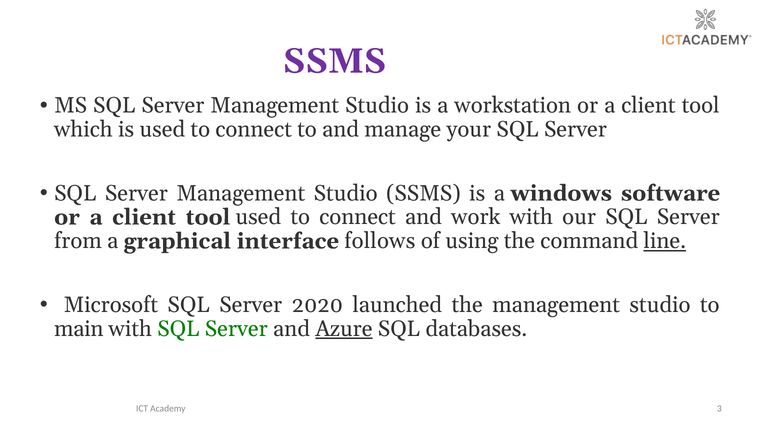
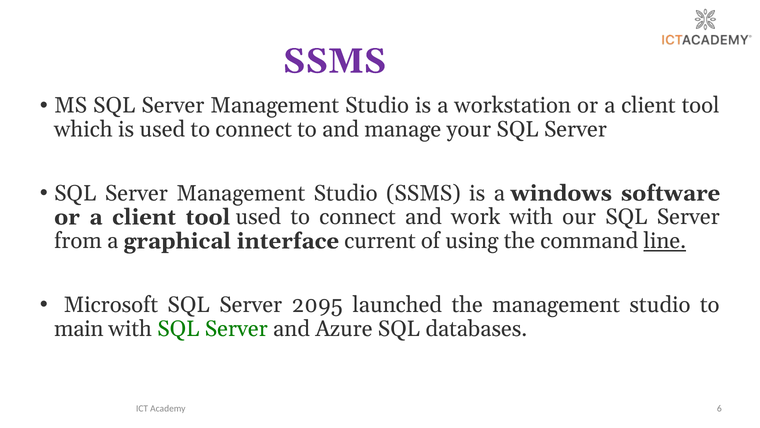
follows: follows -> current (380, 241)
2020: 2020 -> 2095 (317, 304)
Azure underline: present -> none (344, 328)
3: 3 -> 6 (719, 408)
